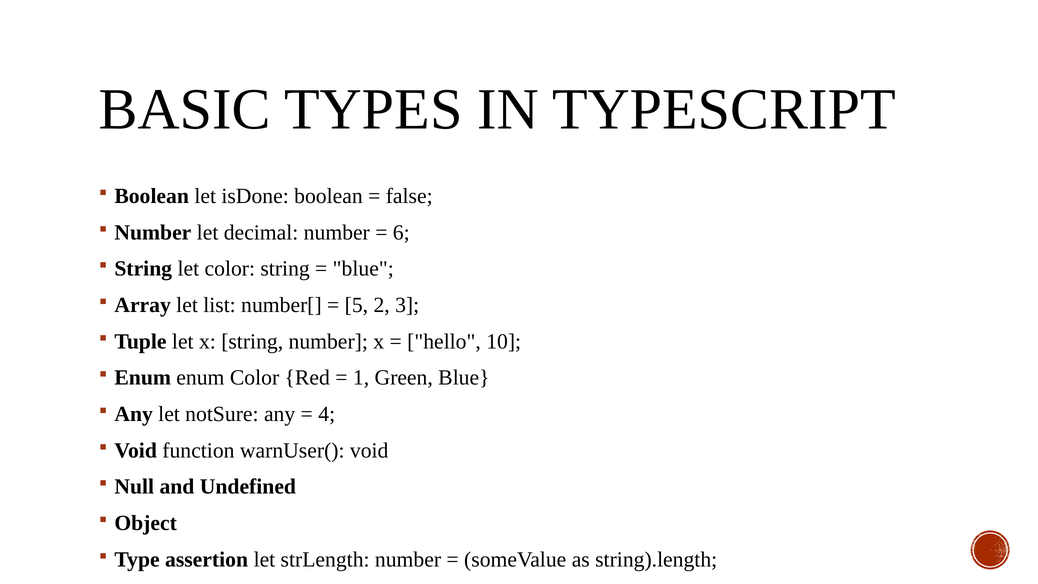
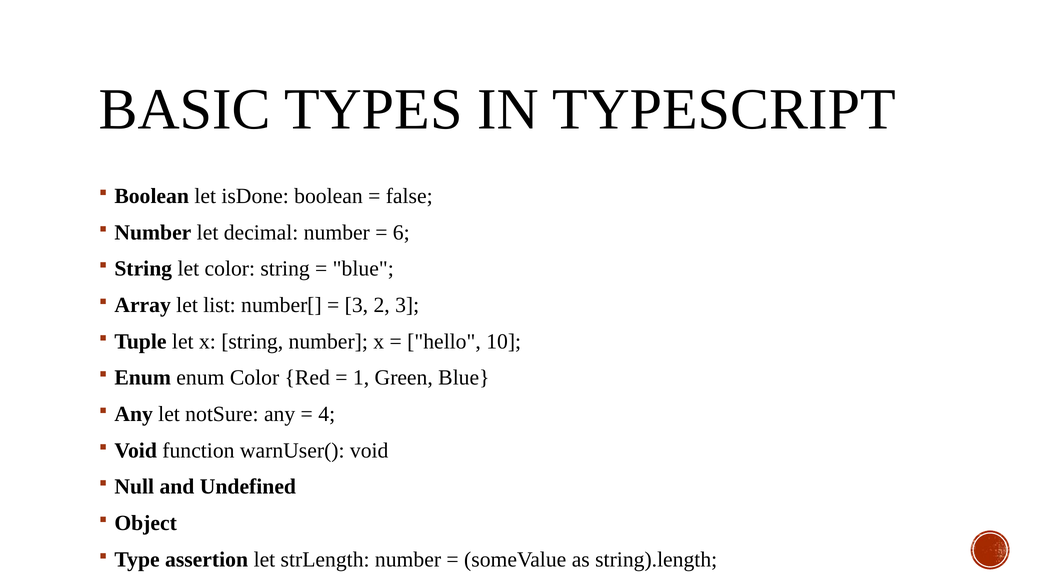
5: 5 -> 3 (356, 305)
